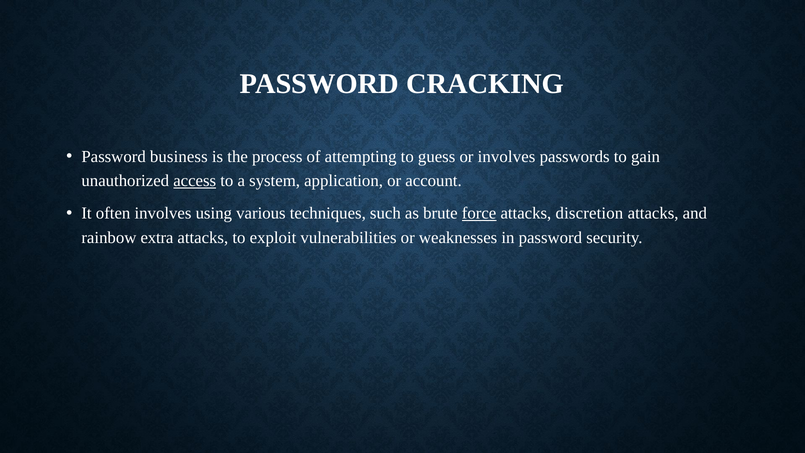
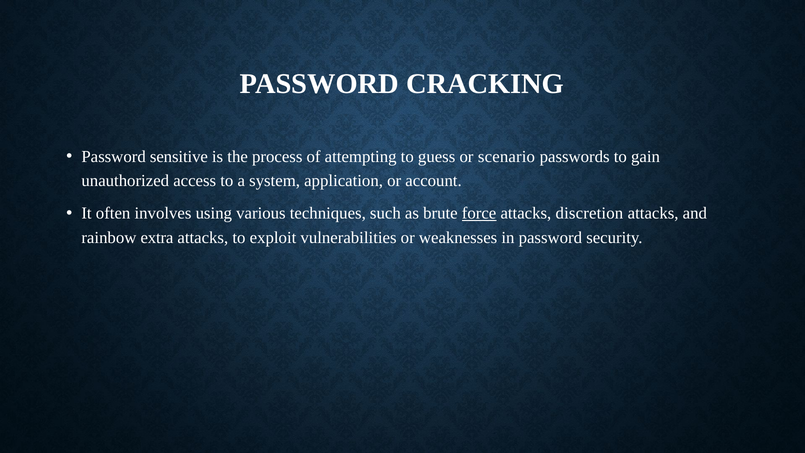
business: business -> sensitive (179, 157)
or involves: involves -> scenario (506, 157)
access underline: present -> none (195, 181)
